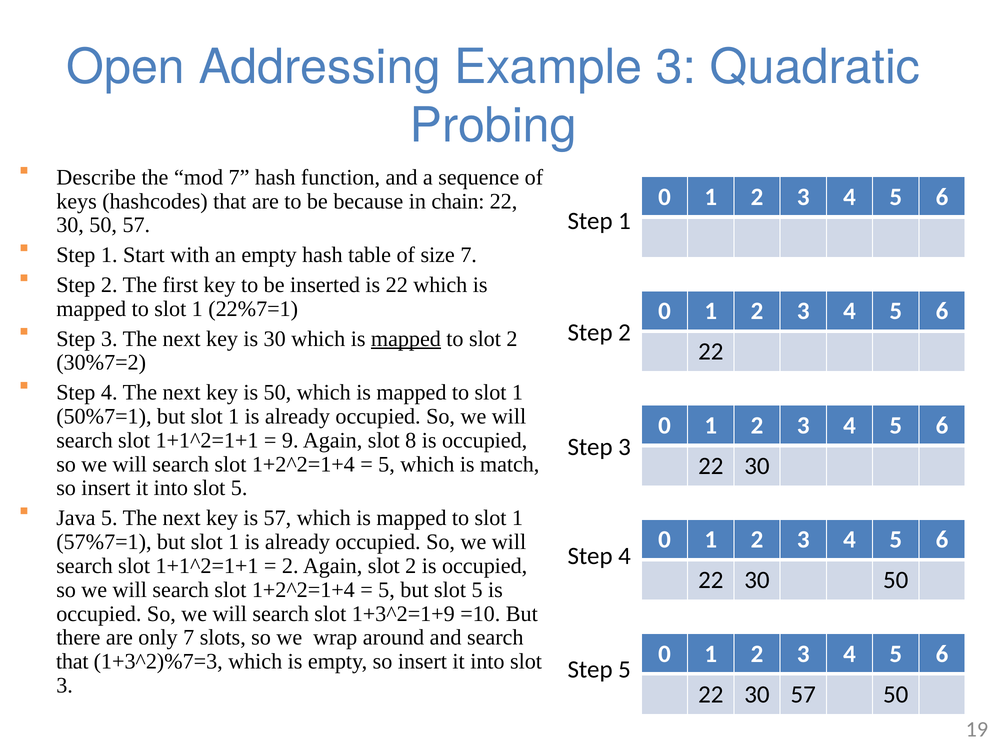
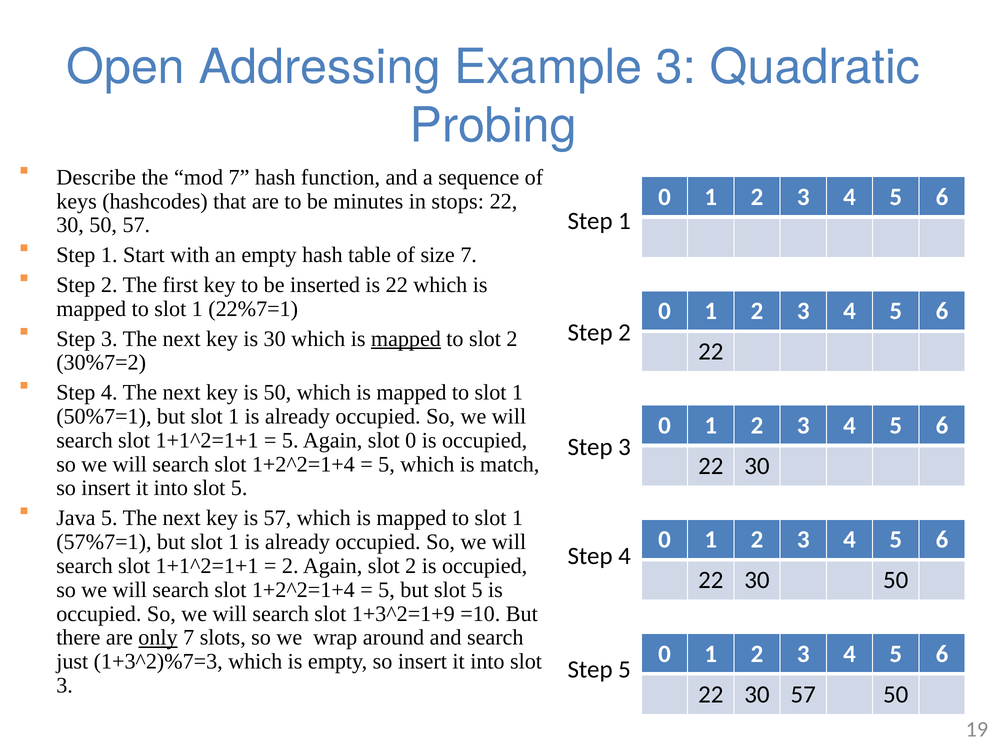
because: because -> minutes (368, 201)
chain: chain -> stops (458, 201)
9: 9 -> 5 (290, 441)
slot 8: 8 -> 0 (411, 441)
only underline: none -> present (158, 638)
that: that -> just (72, 662)
